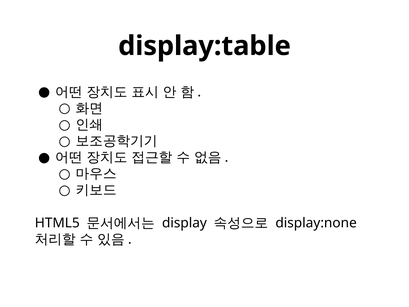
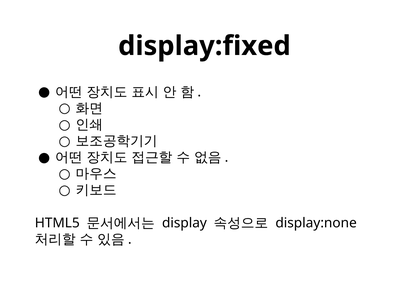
display:table: display:table -> display:fixed (204, 46)
